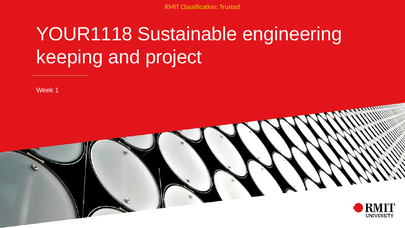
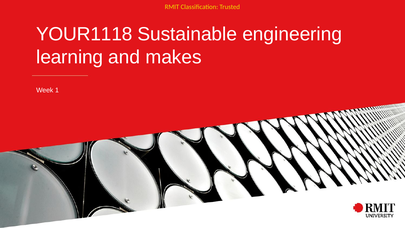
keeping: keeping -> learning (70, 57)
project: project -> makes (174, 57)
